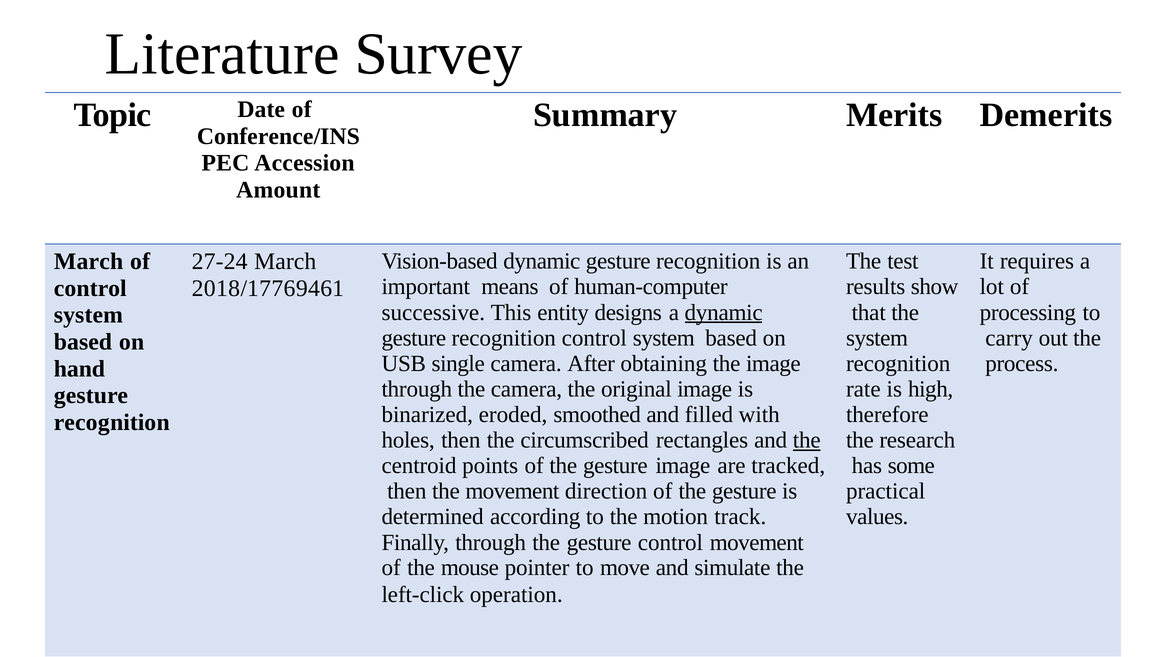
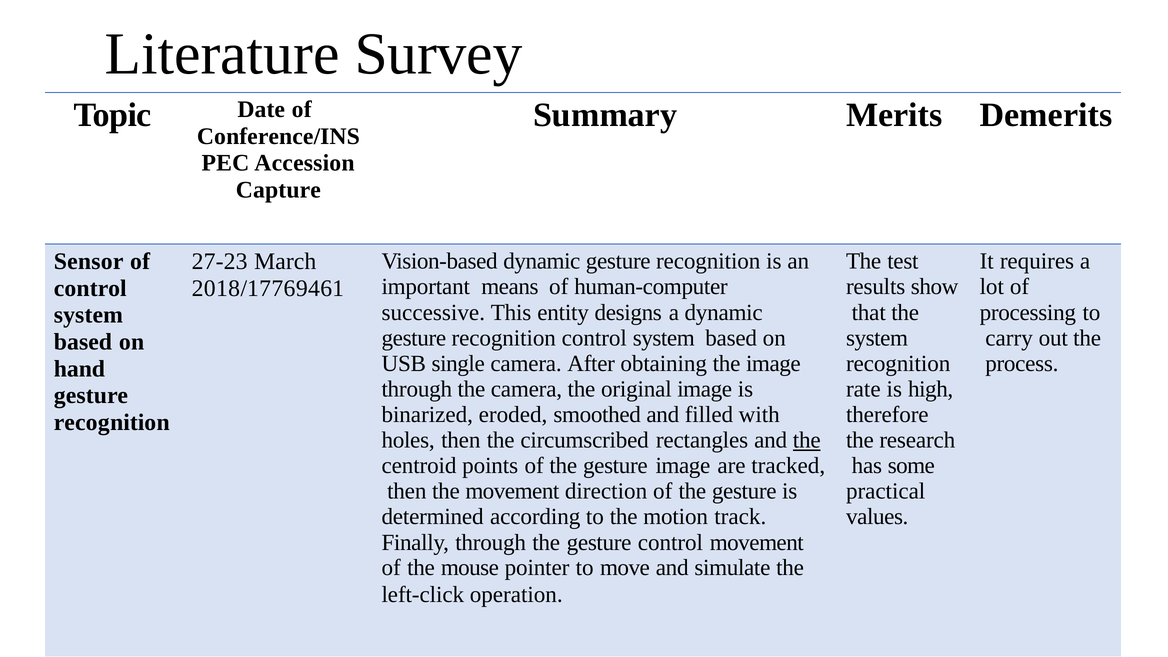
Amount: Amount -> Capture (278, 190)
March: March -> Sensor (89, 262)
27-24: 27-24 -> 27-23 (220, 262)
dynamic underline: present -> none (724, 312)
